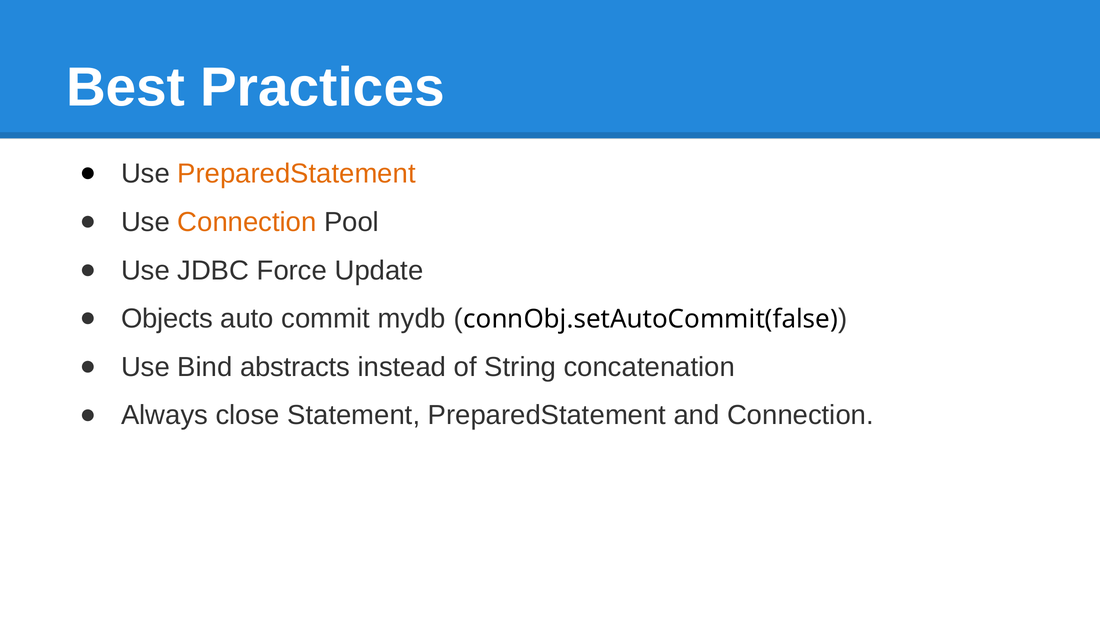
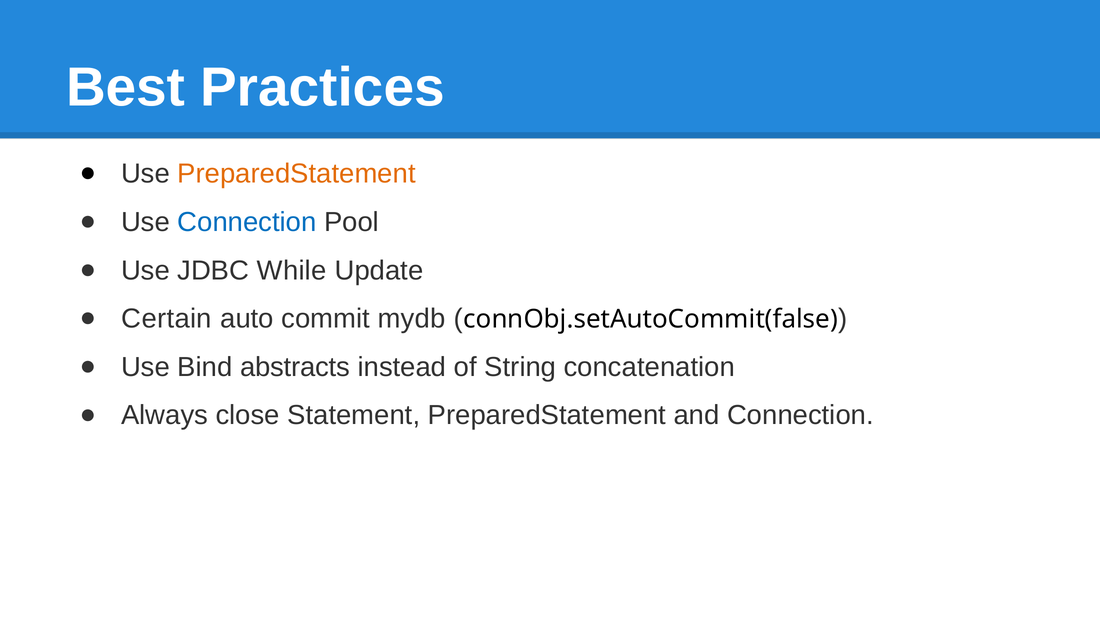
Connection colour: orange -> blue (247, 222)
Force: Force -> While (292, 270)
Objects: Objects -> Certain (167, 319)
